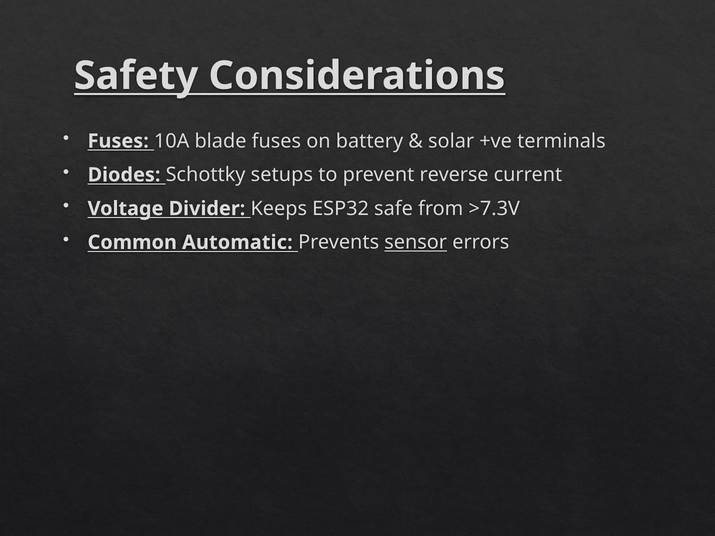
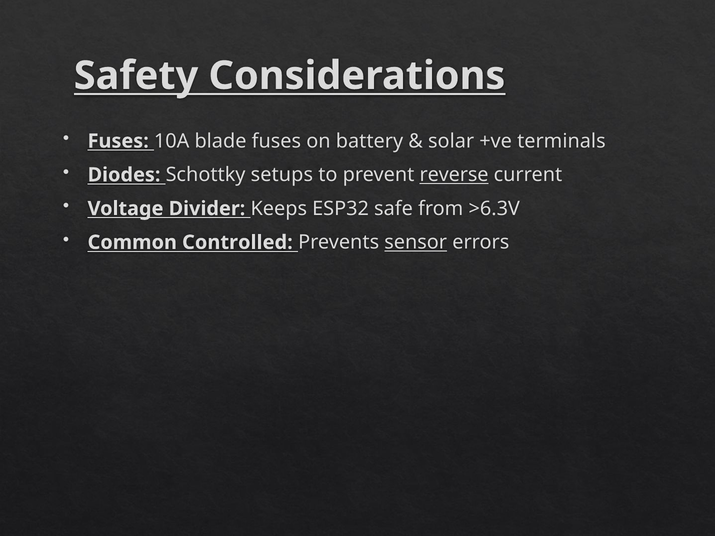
reverse underline: none -> present (454, 175)
>7.3V: >7.3V -> >6.3V (494, 209)
Automatic: Automatic -> Controlled (237, 242)
